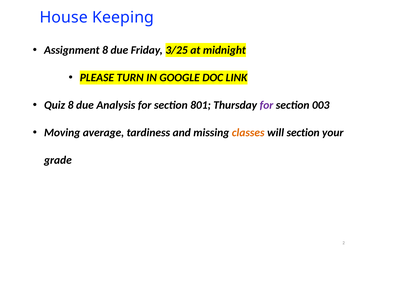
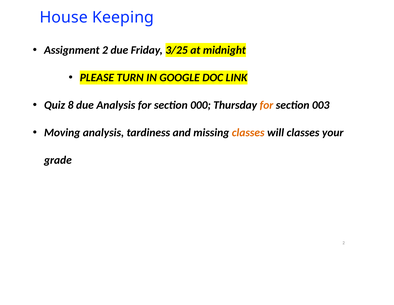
Assignment 8: 8 -> 2 (105, 50)
801: 801 -> 000 (201, 105)
for colour: purple -> orange (266, 105)
Moving average: average -> analysis (103, 132)
will section: section -> classes (303, 132)
